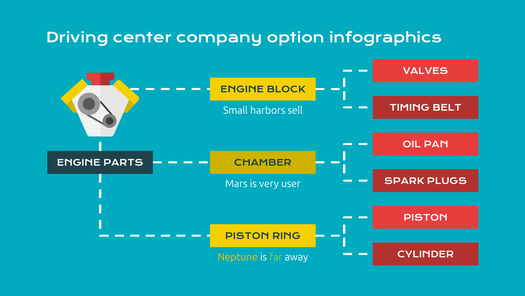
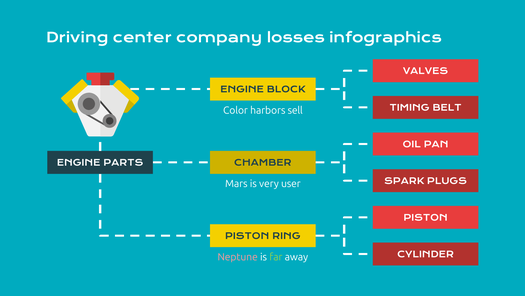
option: option -> losses (296, 38)
Small: Small -> Color (235, 110)
Neptune colour: yellow -> pink (238, 256)
